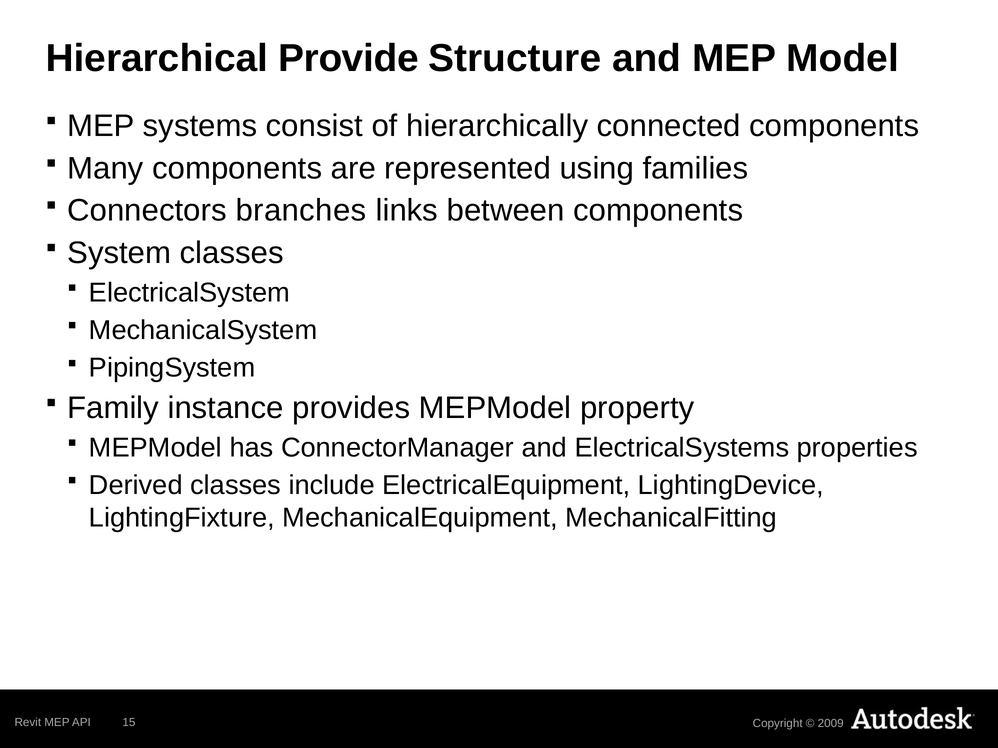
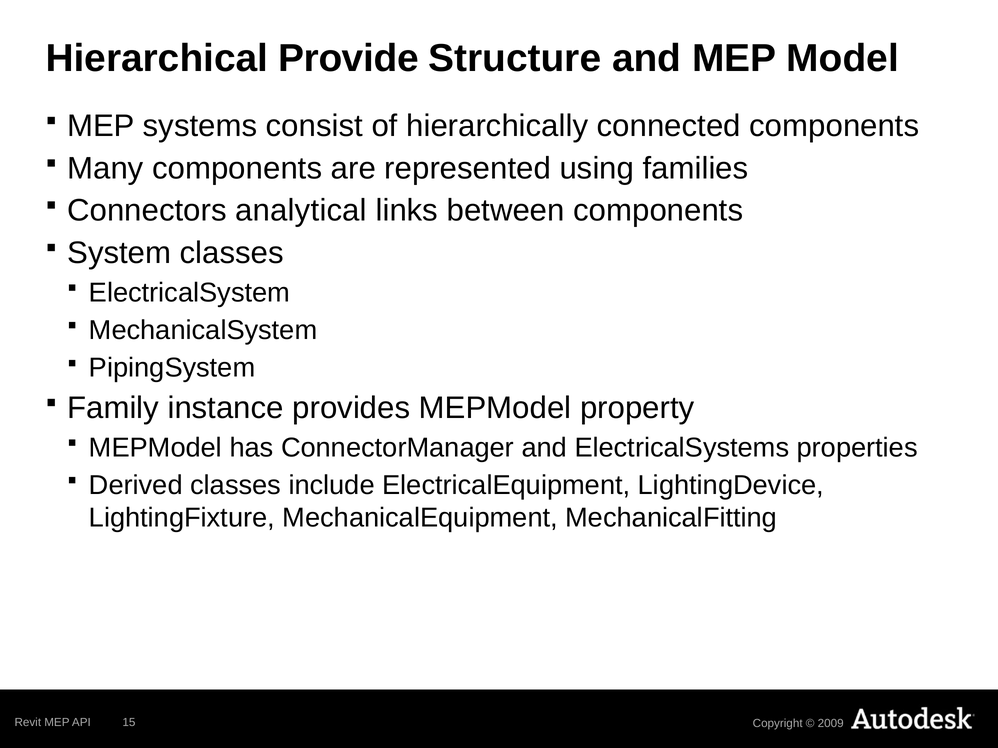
branches: branches -> analytical (301, 211)
